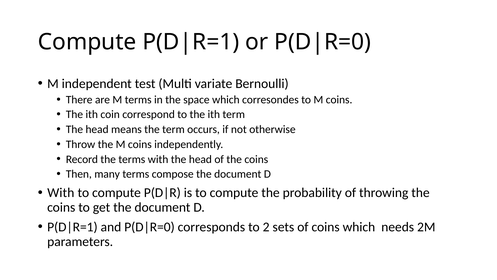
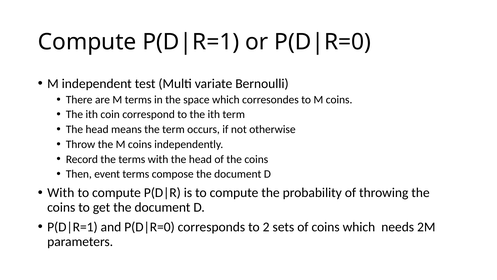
many: many -> event (107, 174)
